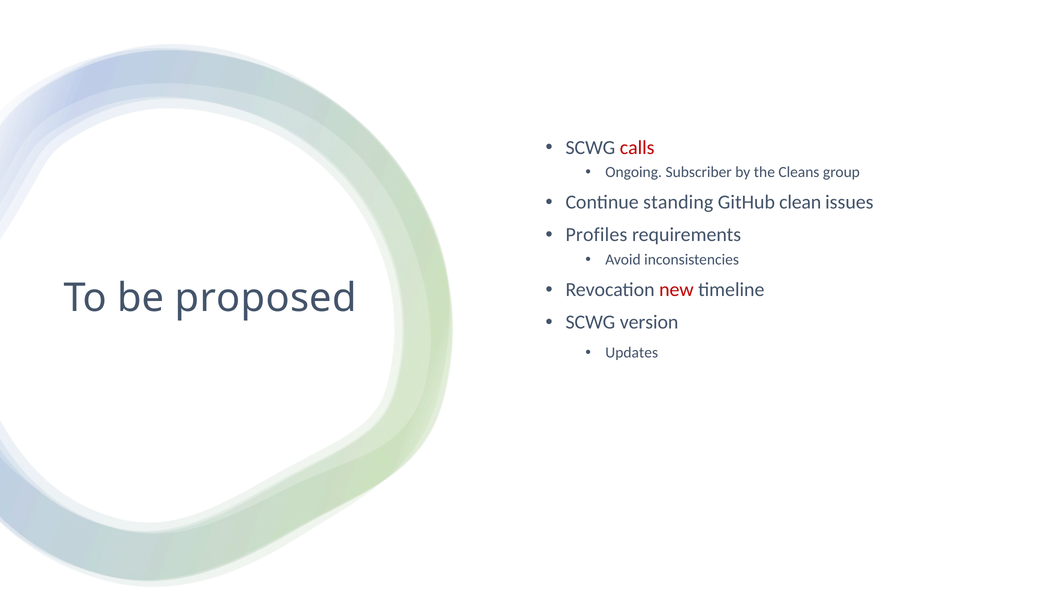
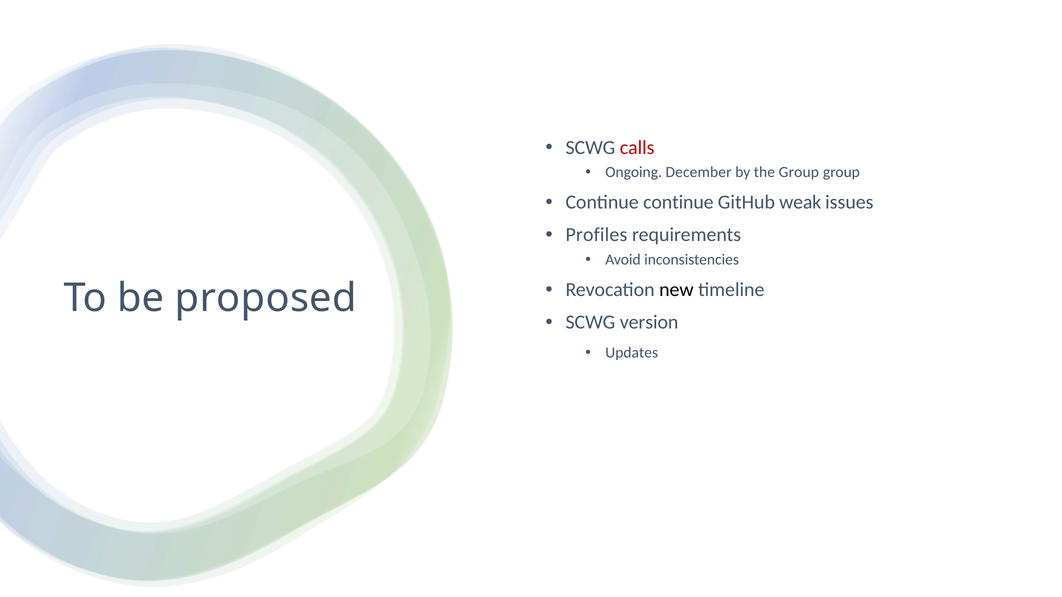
Subscriber: Subscriber -> December (699, 172)
the Cleans: Cleans -> Group (799, 172)
Continue standing: standing -> continue (678, 202)
clean: clean -> weak (800, 202)
new colour: red -> black (676, 290)
